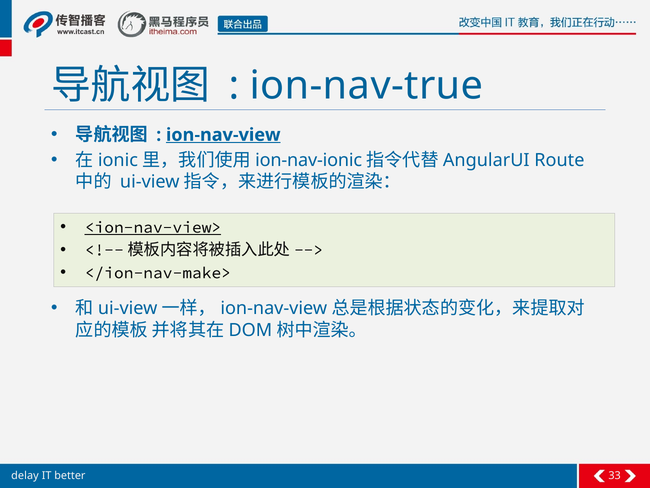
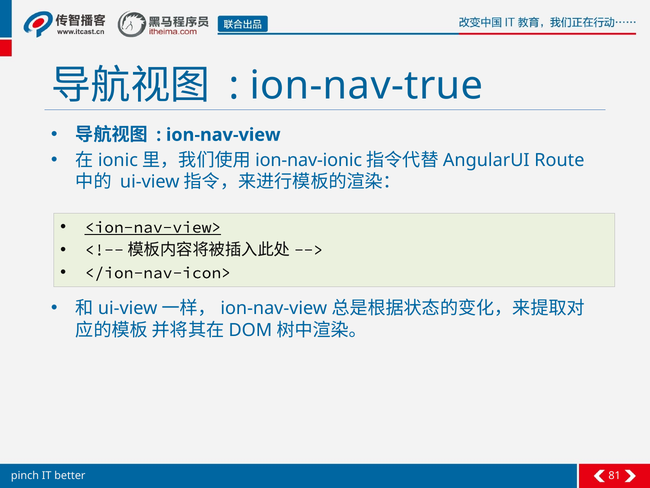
ion-nav-view underline: present -> none (223, 135)
</ion-nav-make>: </ion-nav-make> -> </ion-nav-icon> (158, 273)
delay: delay -> pinch (25, 475)
33: 33 -> 81 (615, 475)
